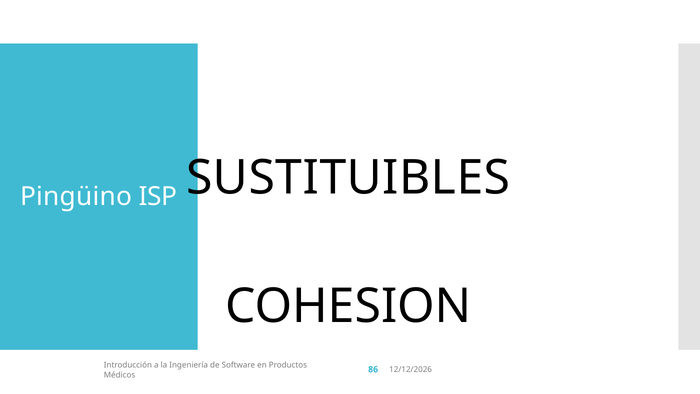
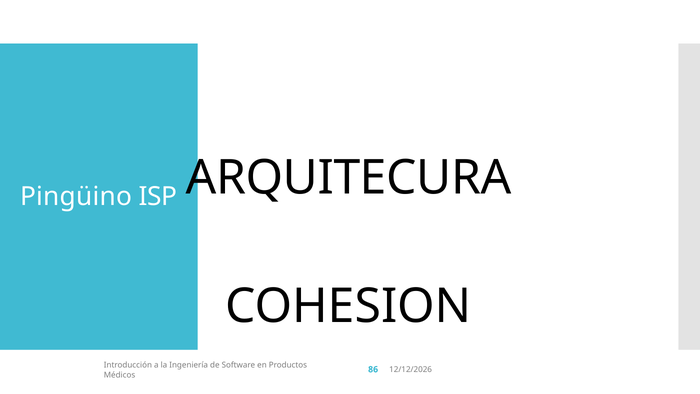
SUSTITUIBLES: SUSTITUIBLES -> ARQUITECURA (349, 178)
